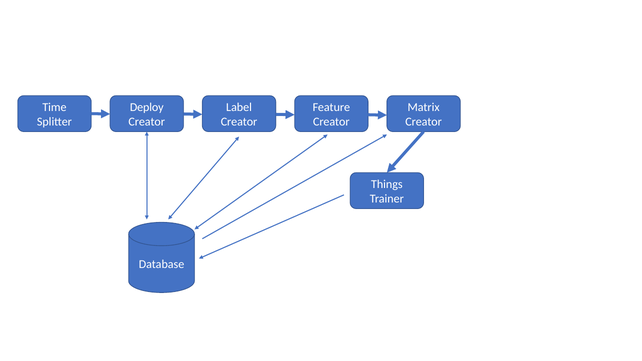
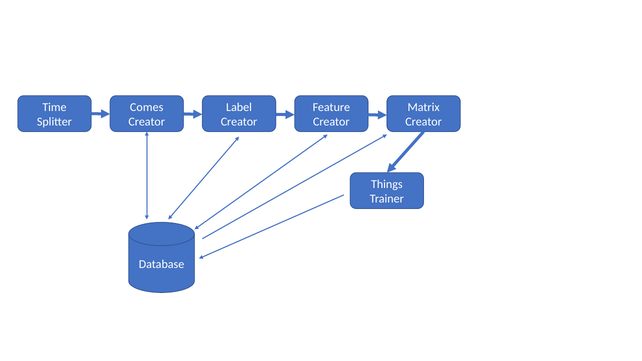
Deploy: Deploy -> Comes (147, 107)
